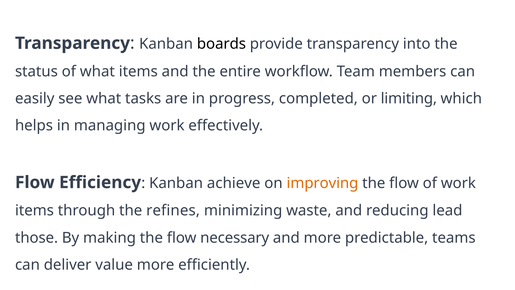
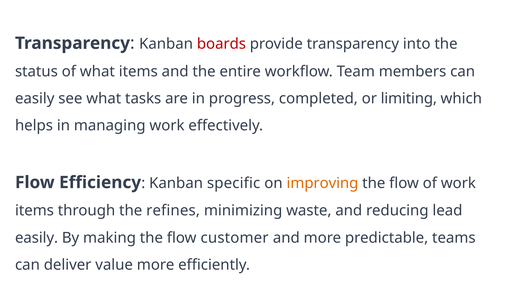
boards colour: black -> red (221, 44)
achieve: achieve -> specific (234, 183)
those: those -> easily (37, 238)
necessary: necessary -> customer (235, 238)
